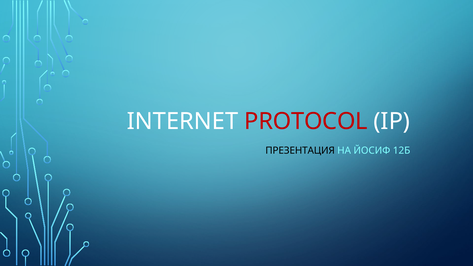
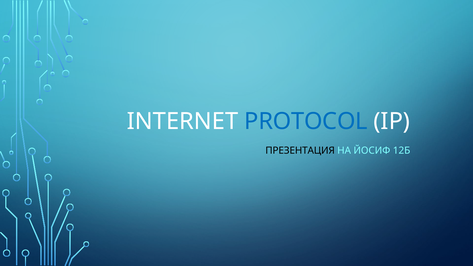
PROTOCOL colour: red -> blue (306, 121)
